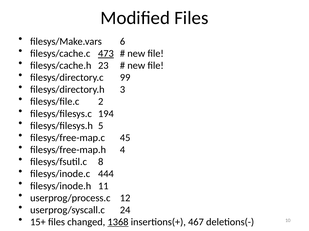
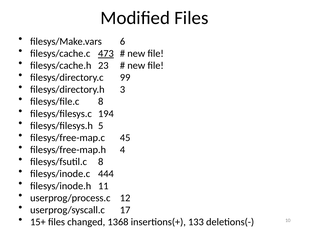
filesys/file.c 2: 2 -> 8 (101, 102)
24: 24 -> 17 (125, 211)
1368 underline: present -> none (118, 223)
467: 467 -> 133 (196, 223)
